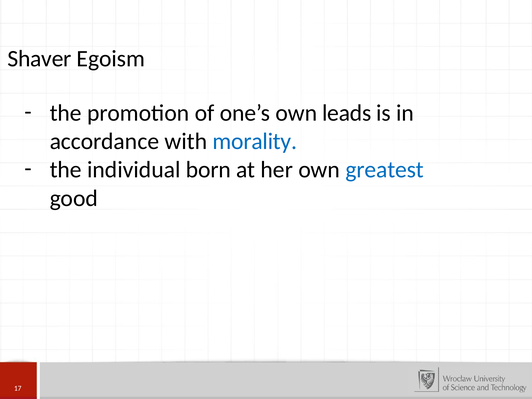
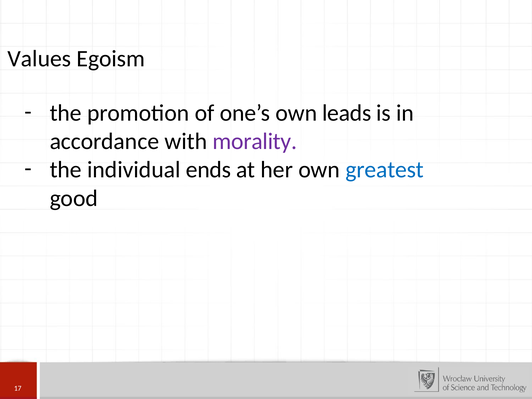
Shaver: Shaver -> Values (39, 59)
morality colour: blue -> purple (255, 141)
born: born -> ends (208, 170)
